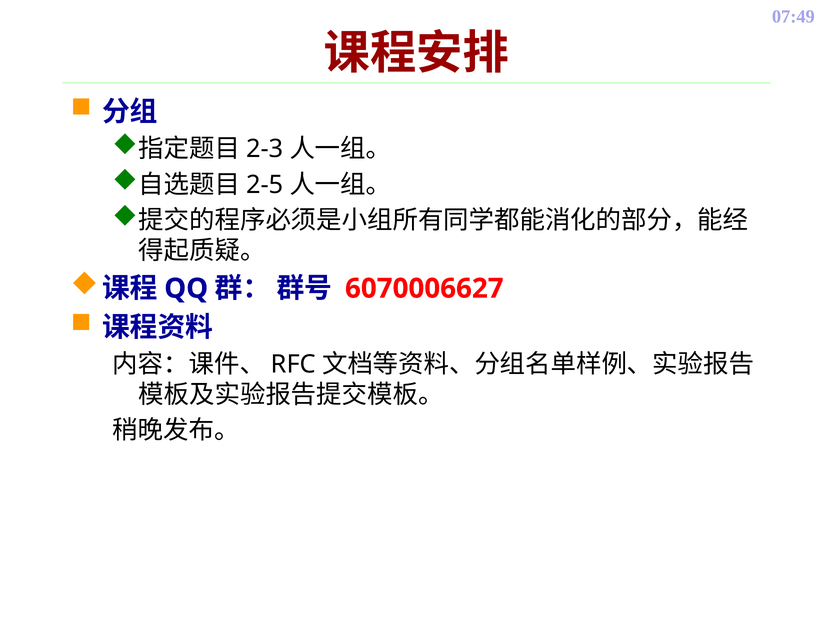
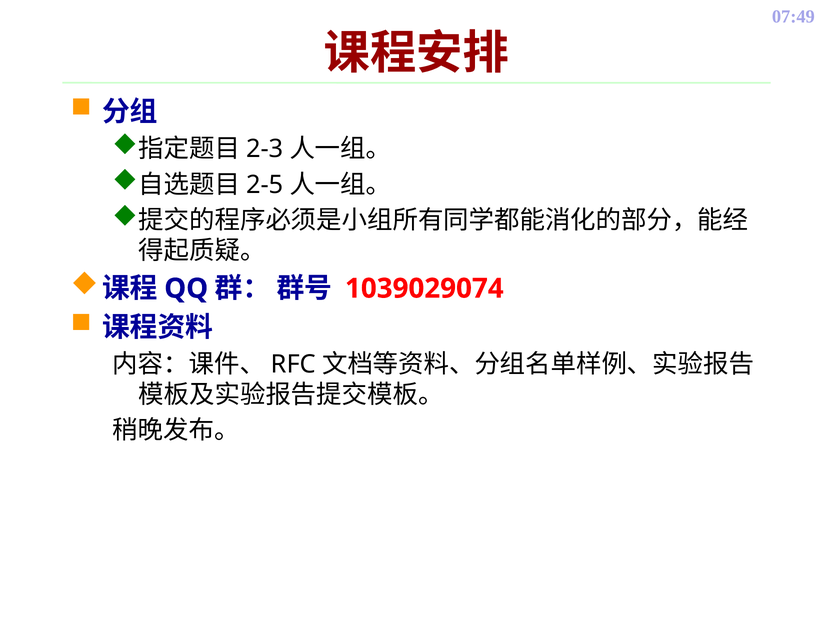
6070006627: 6070006627 -> 1039029074 (424, 288)
